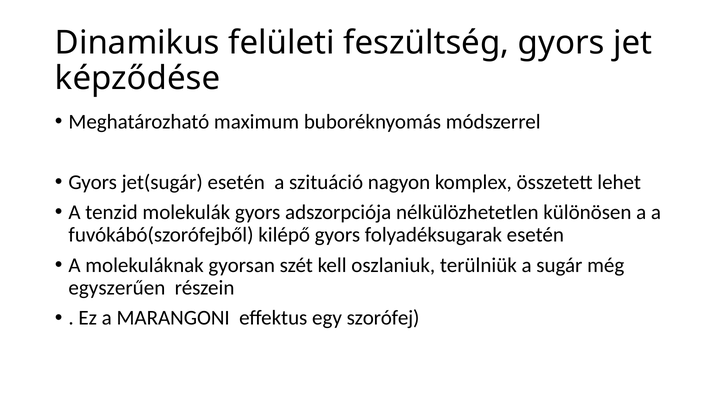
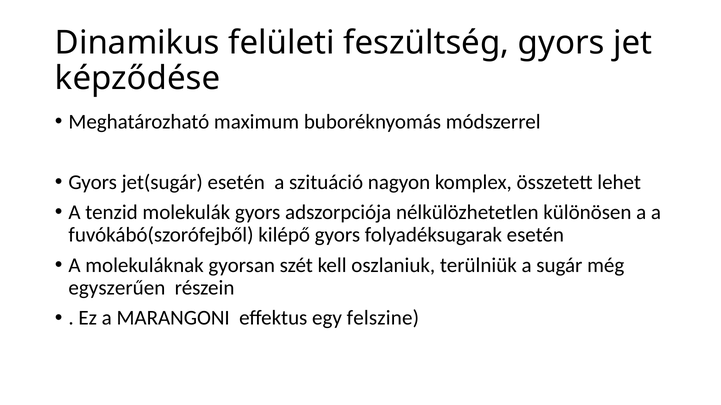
szorófej: szorófej -> felszine (383, 318)
